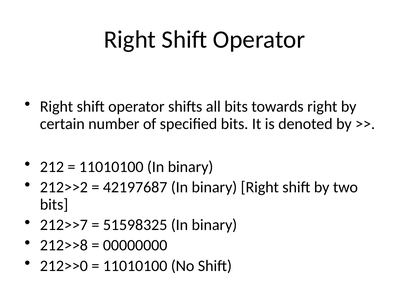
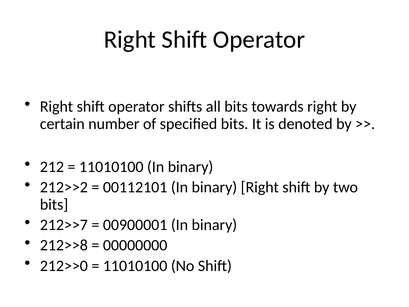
42197687: 42197687 -> 00112101 (135, 187)
51598325: 51598325 -> 00900001 (135, 225)
